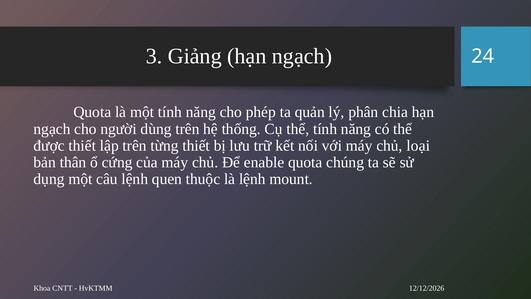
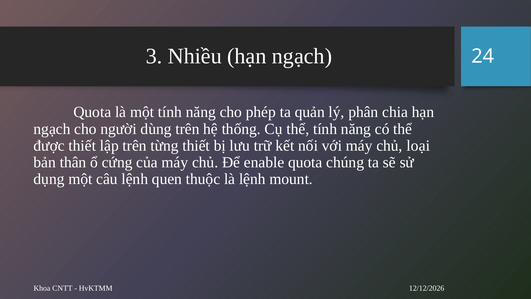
Giảng: Giảng -> Nhiều (195, 56)
